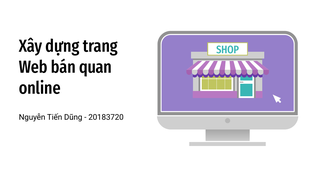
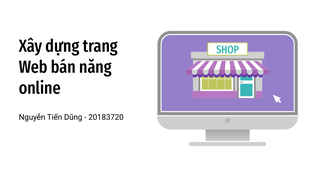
quan: quan -> năng (95, 67)
